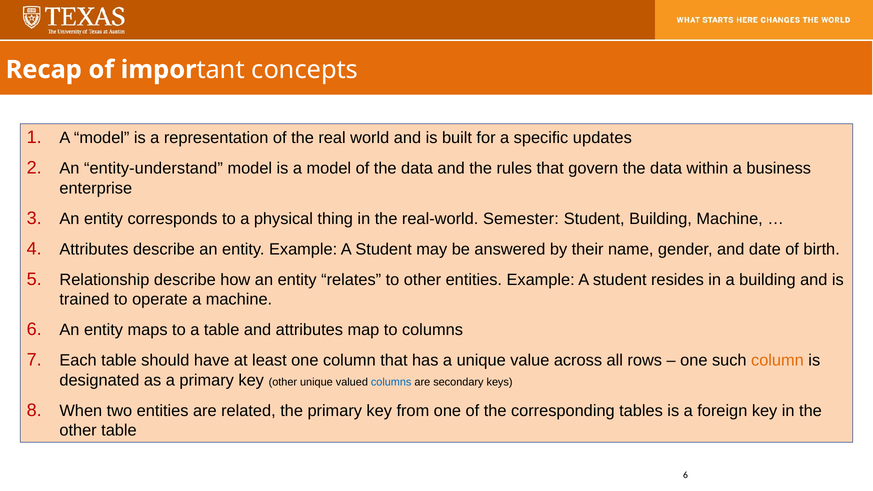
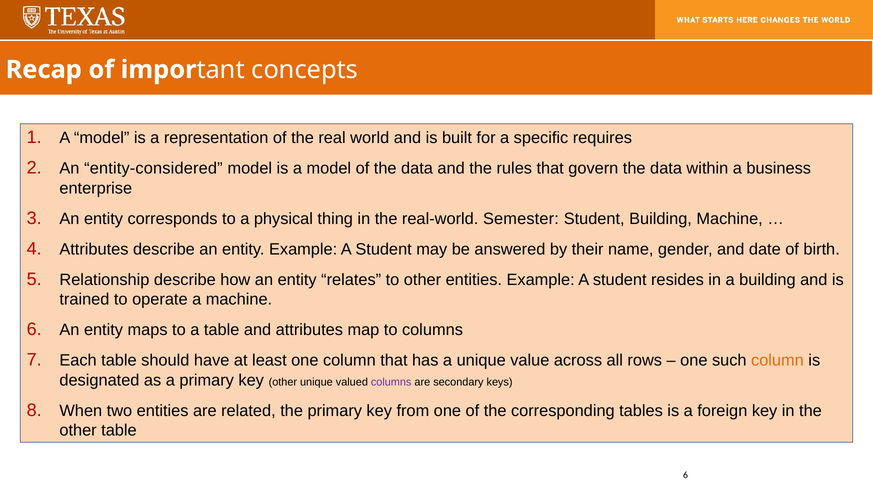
updates: updates -> requires (602, 138)
entity-understand: entity-understand -> entity-considered (153, 168)
columns colour: blue -> purple (391, 382)
